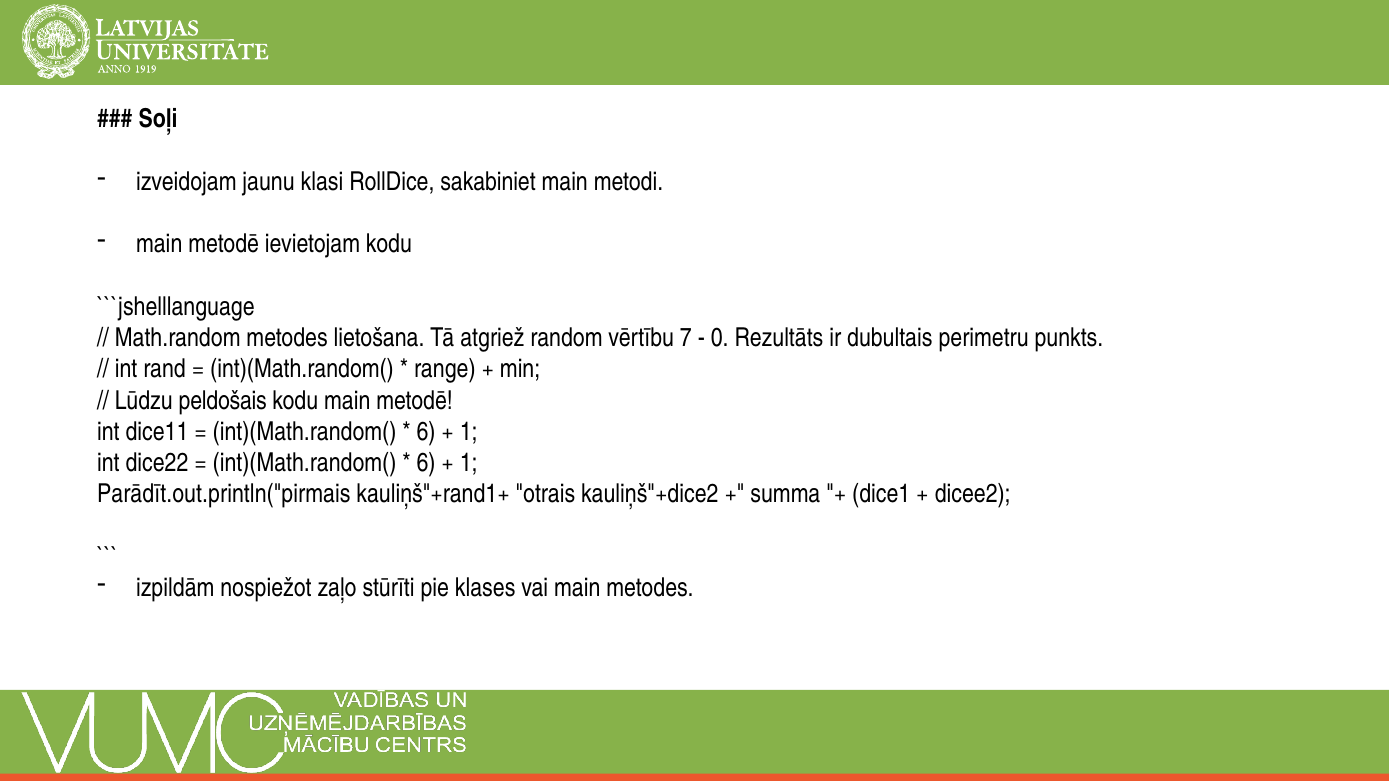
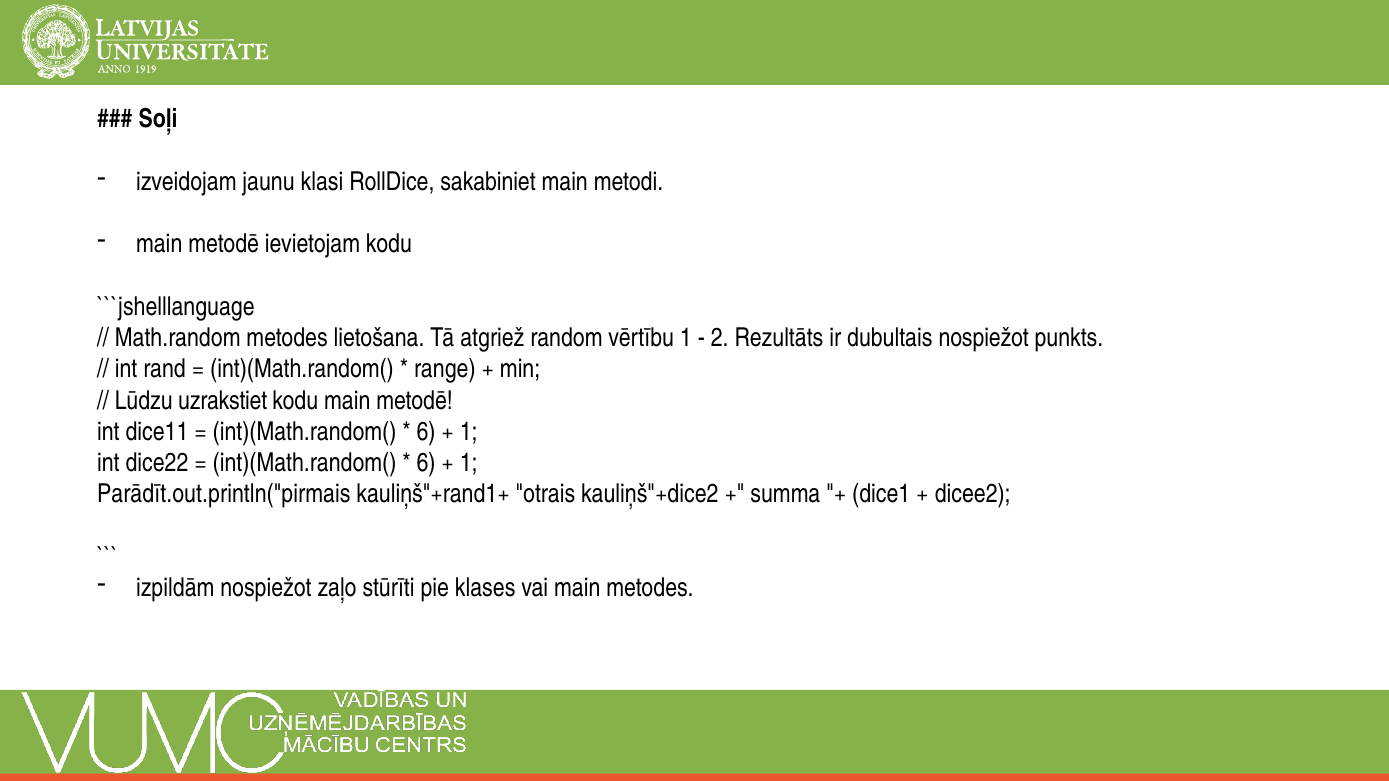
vērtību 7: 7 -> 1 (686, 338)
0: 0 -> 2 (720, 338)
dubultais perimetru: perimetru -> nospiežot (984, 338)
peldošais: peldošais -> uzrakstiet (223, 401)
